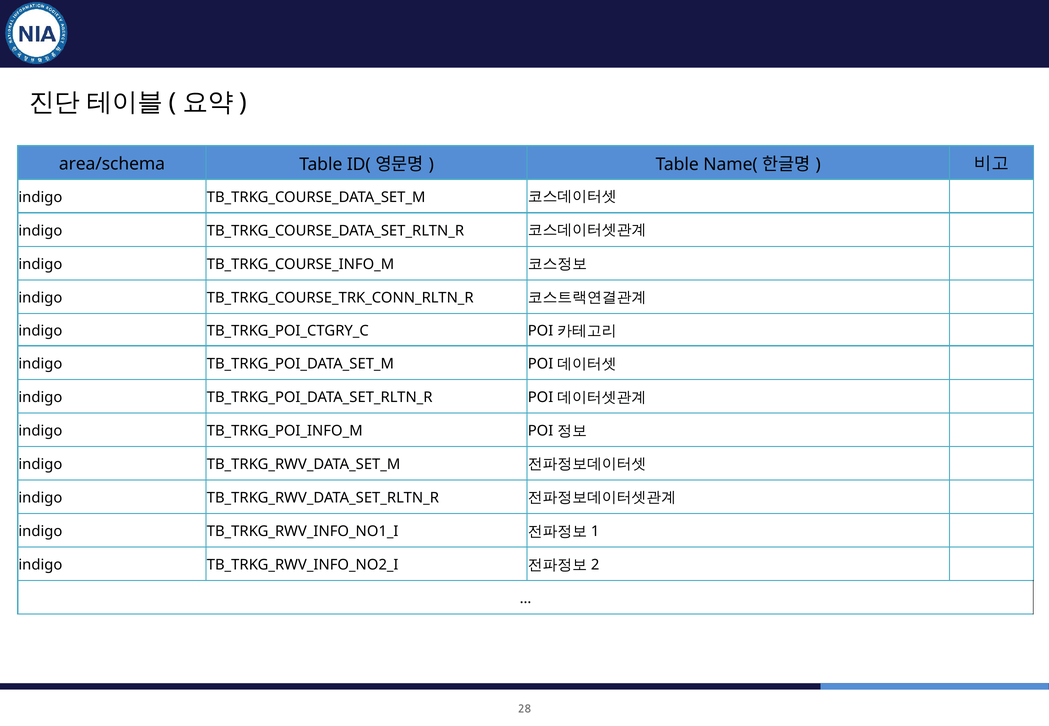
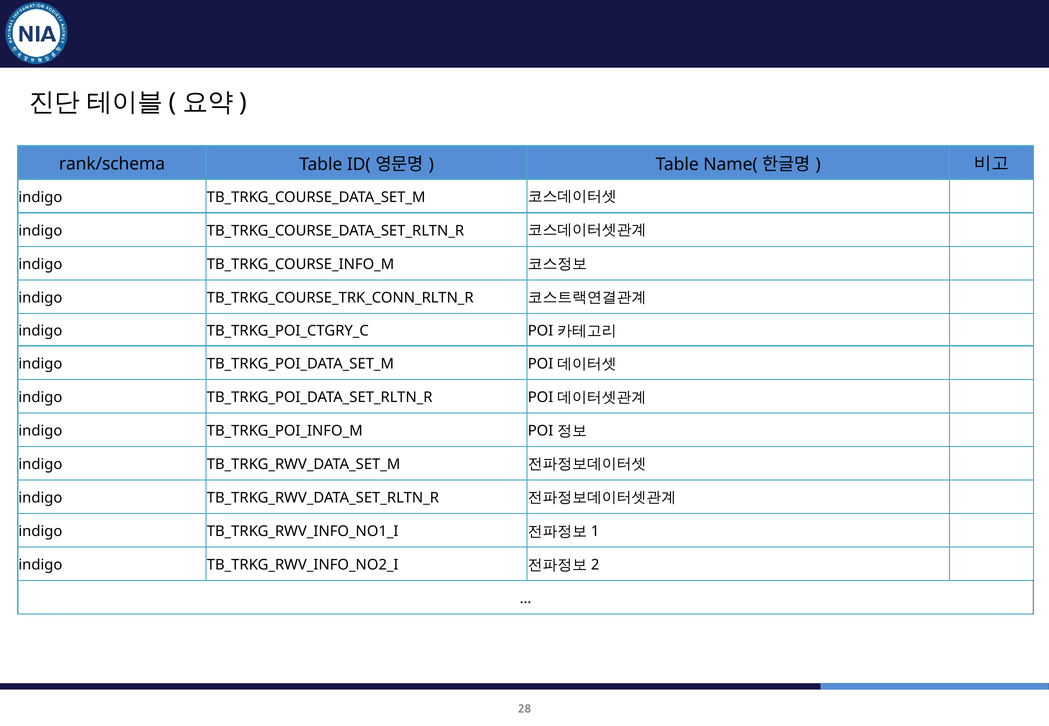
area/schema: area/schema -> rank/schema (112, 164)
